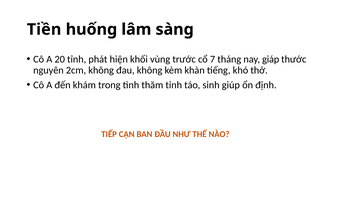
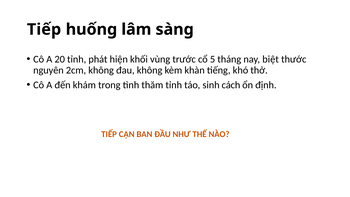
Tiền: Tiền -> Tiếp (44, 29)
7: 7 -> 5 (213, 59)
giáp: giáp -> biệt (271, 59)
giúp: giúp -> cách (231, 85)
